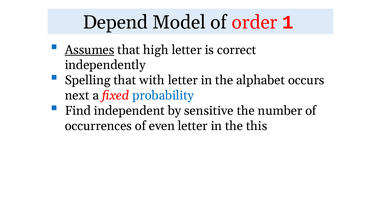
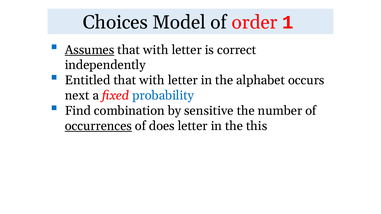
Depend: Depend -> Choices (115, 22)
high: high -> with (156, 50)
Spelling: Spelling -> Entitled (88, 80)
independent: independent -> combination (129, 111)
occurrences underline: none -> present (98, 126)
even: even -> does (162, 126)
